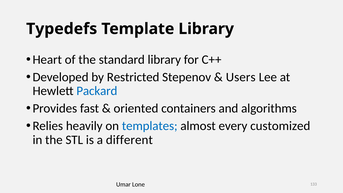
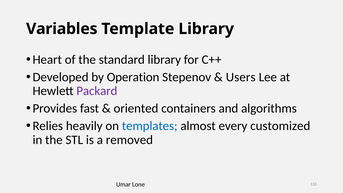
Typedefs: Typedefs -> Variables (62, 29)
Restricted: Restricted -> Operation (133, 77)
Packard colour: blue -> purple (97, 91)
different: different -> removed (129, 140)
